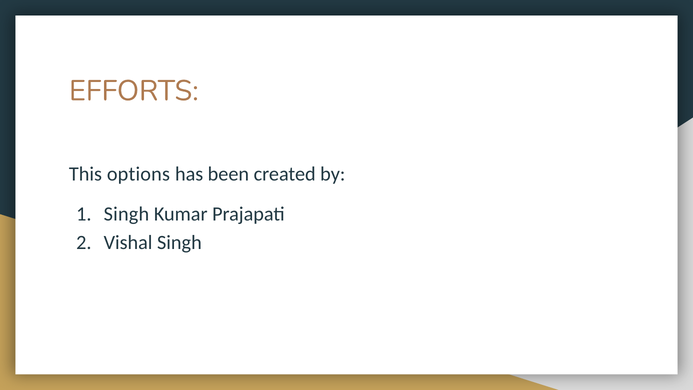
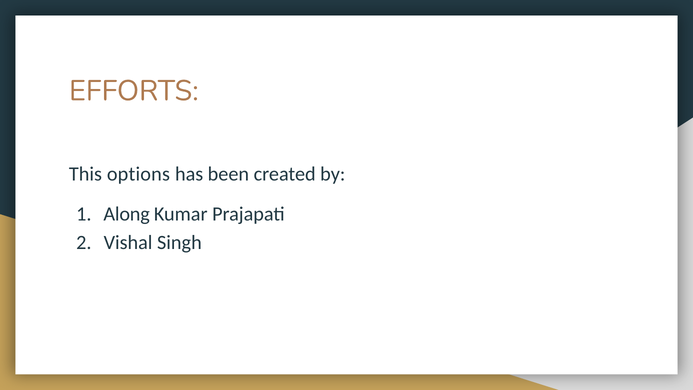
Singh: Singh -> Along (127, 214)
